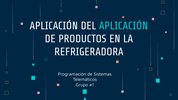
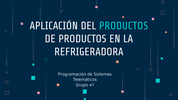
DEL APLICACIÓN: APLICACIÓN -> PRODUCTOS (124, 26)
